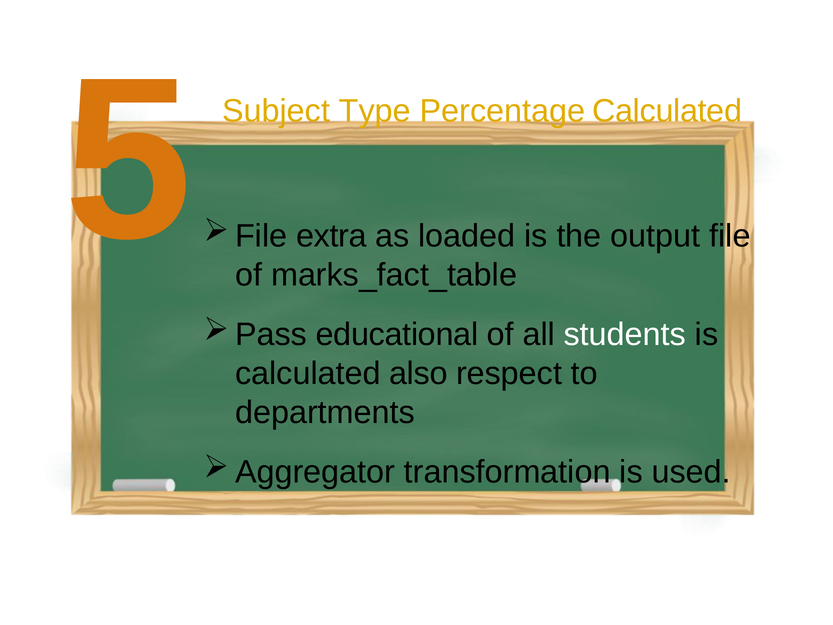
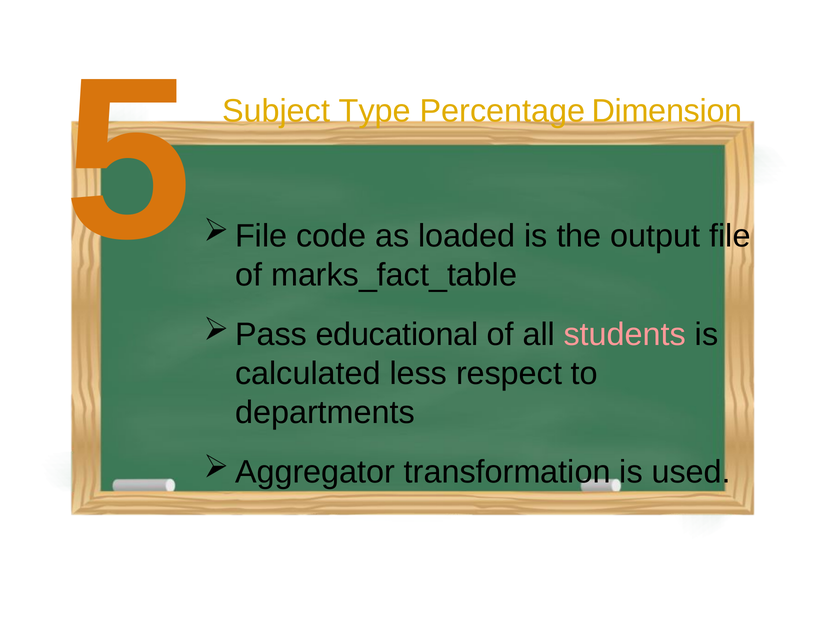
Percentage Calculated: Calculated -> Dimension (667, 111)
extra: extra -> code (331, 236)
students colour: white -> pink (625, 334)
also: also -> less (418, 373)
